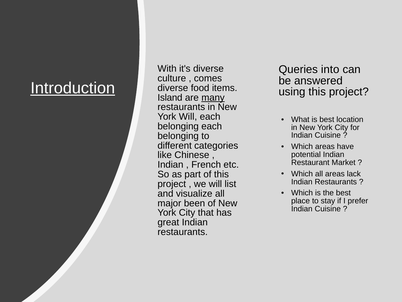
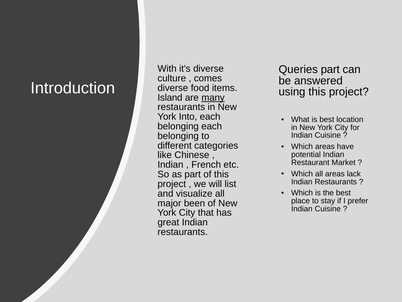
Queries into: into -> part (330, 69)
Introduction underline: present -> none (73, 88)
York Will: Will -> Into (188, 117)
